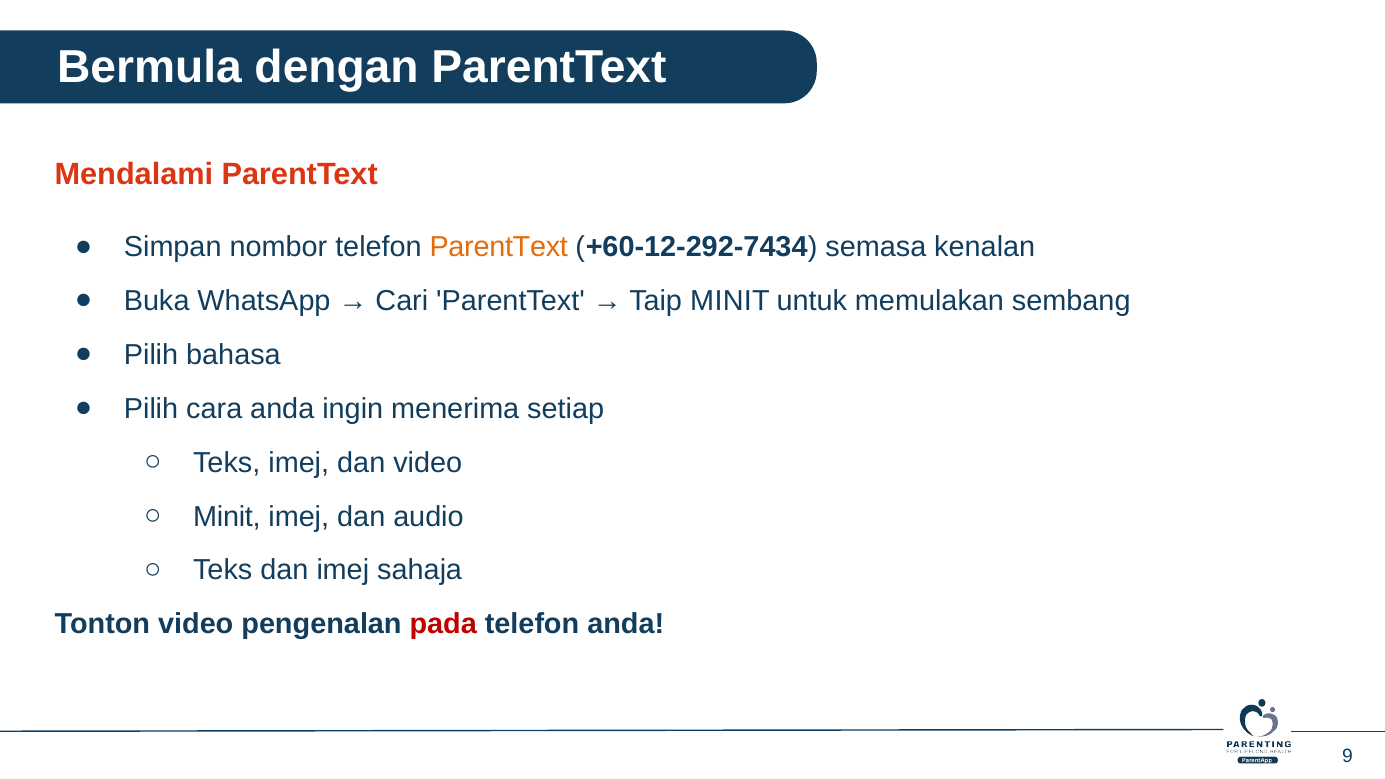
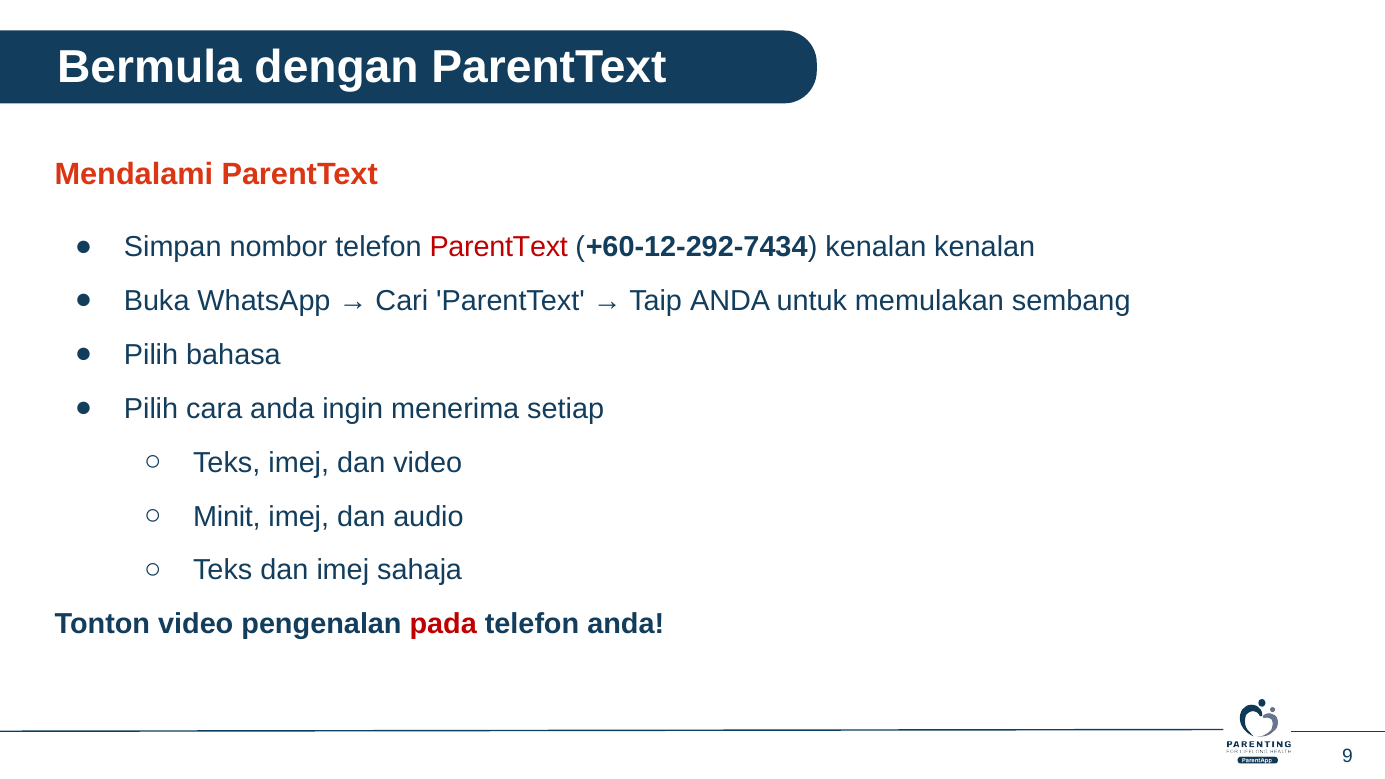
ParentText colour: orange -> red (499, 247)
+60-12-292-7434 semasa: semasa -> kenalan (876, 247)
Taip MINIT: MINIT -> ANDA (730, 301)
